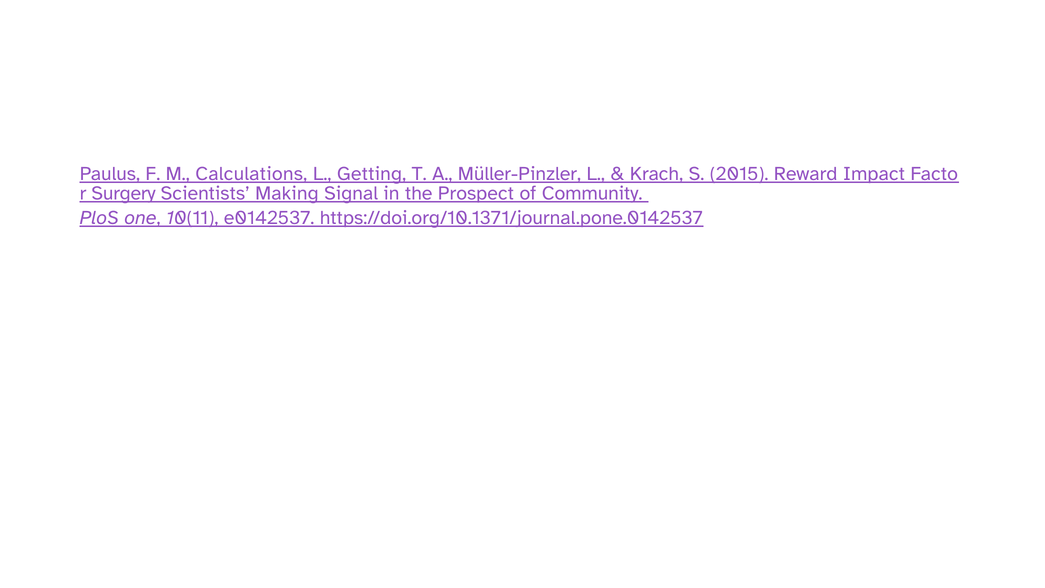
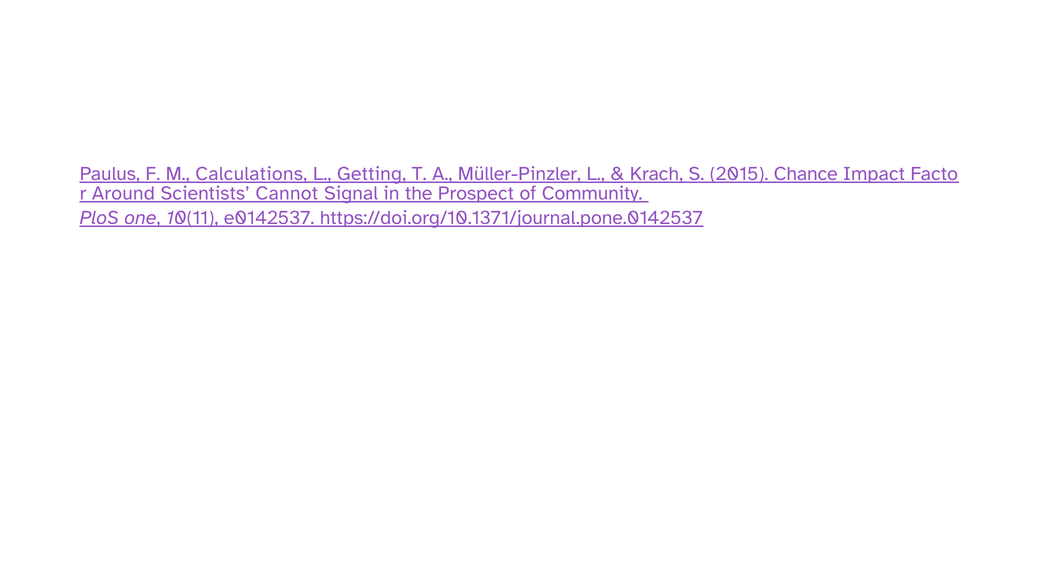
Reward: Reward -> Chance (806, 174)
Surgery: Surgery -> Around (123, 193)
Making: Making -> Cannot (287, 193)
